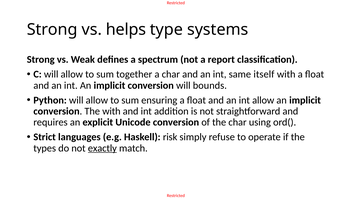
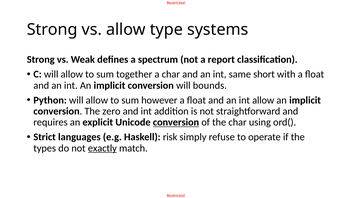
vs helps: helps -> allow (126, 30)
itself: itself -> short (264, 74)
ensuring: ensuring -> however (159, 100)
The with: with -> zero (111, 111)
conversion underline: none -> present (176, 122)
